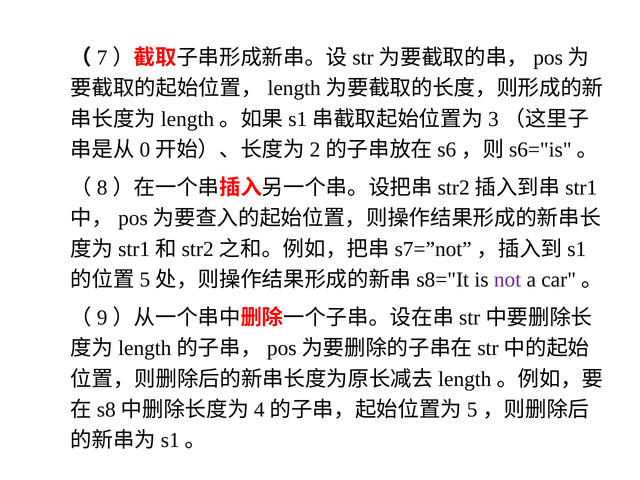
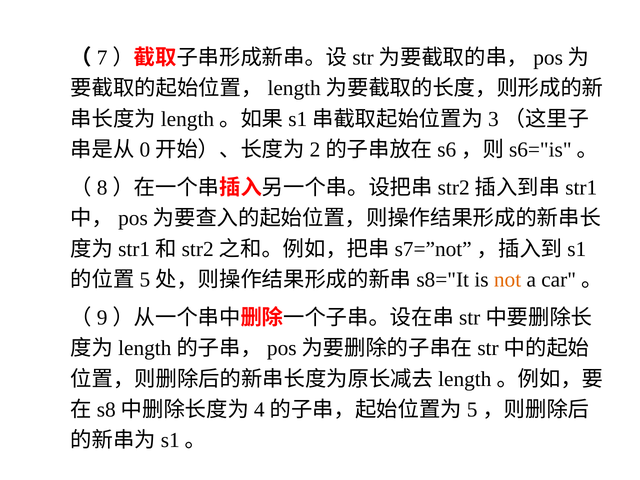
not colour: purple -> orange (508, 280)
